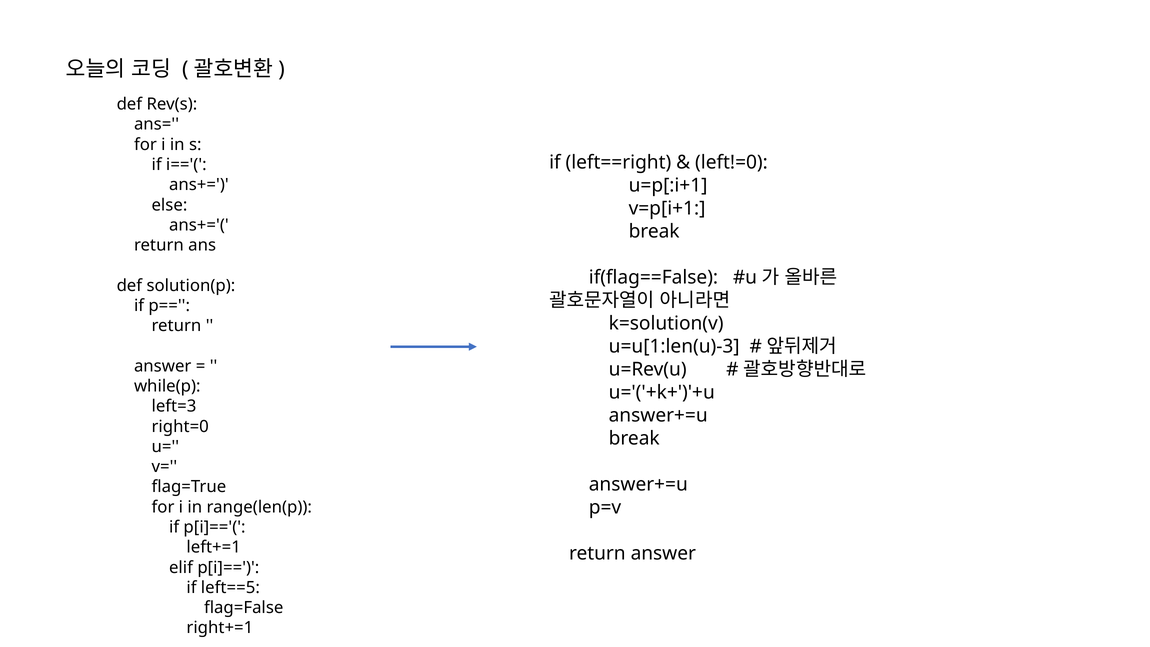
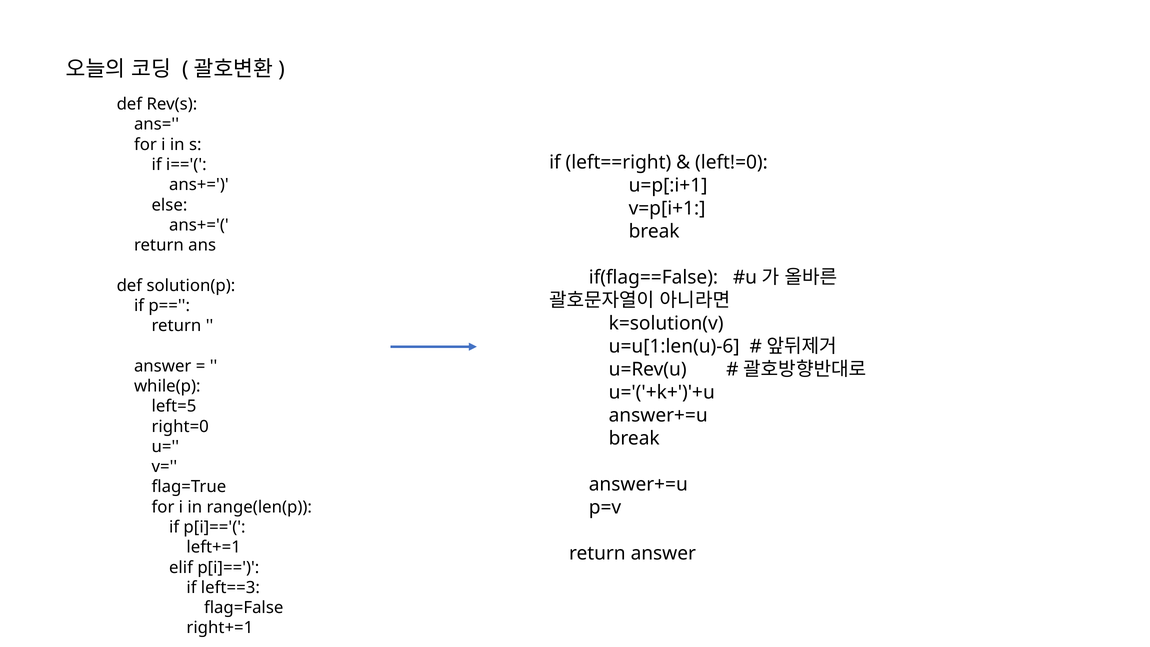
u=u[1:len(u)-3: u=u[1:len(u)-3 -> u=u[1:len(u)-6 (674, 346)
left=3: left=3 -> left=5 (174, 406)
left==5: left==5 -> left==3 (230, 588)
